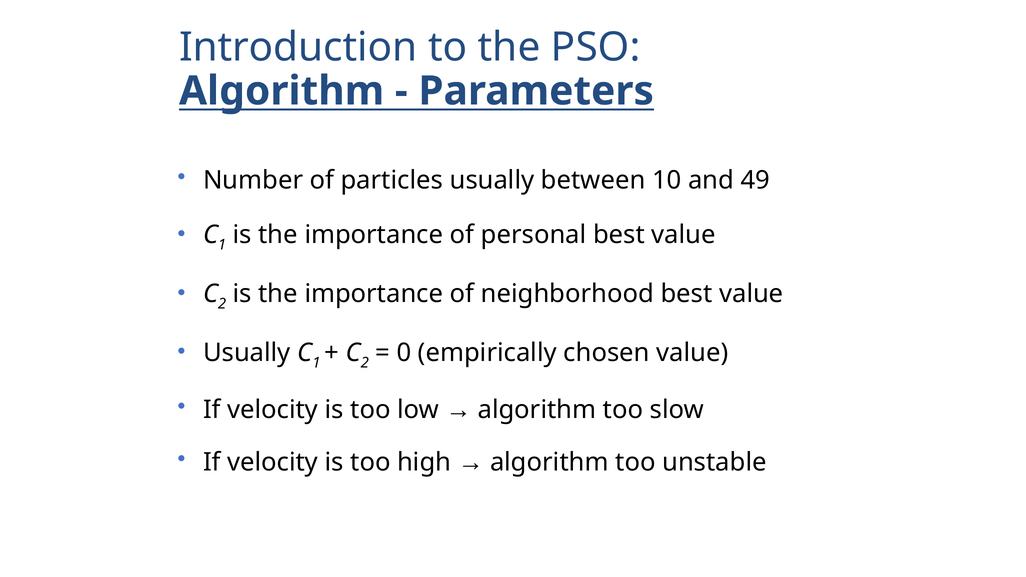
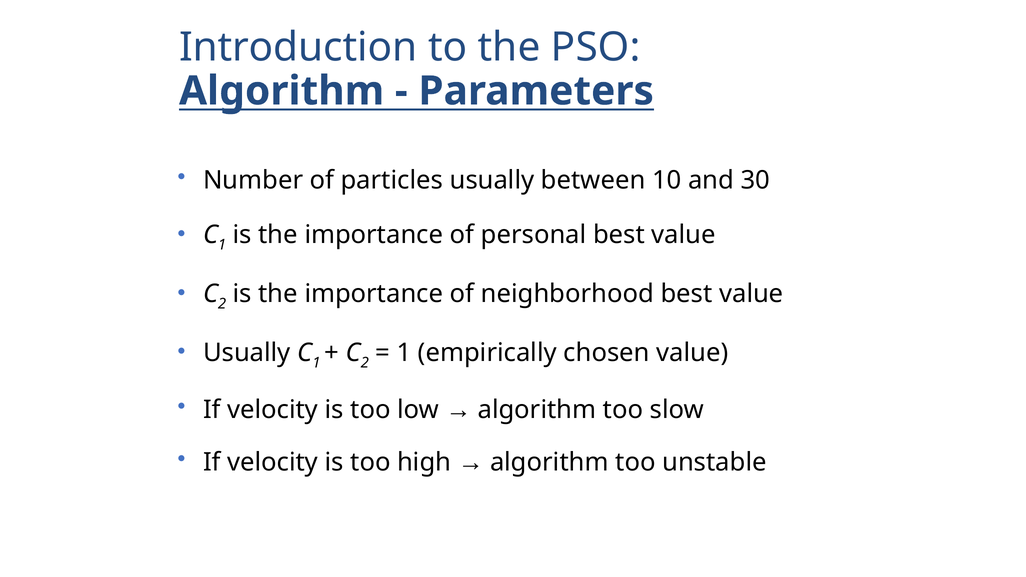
49: 49 -> 30 (755, 180)
0: 0 -> 1 (404, 353)
